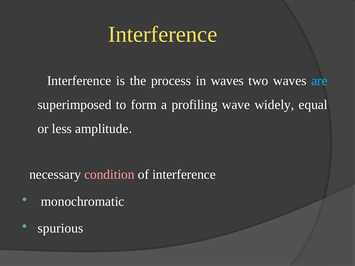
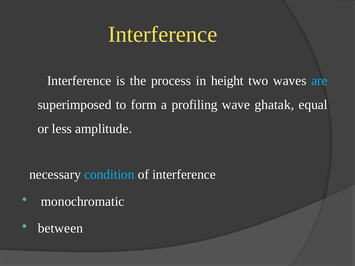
in waves: waves -> height (227, 81)
widely: widely -> ghatak (274, 105)
condition colour: pink -> light blue (109, 175)
spurious: spurious -> between (60, 229)
